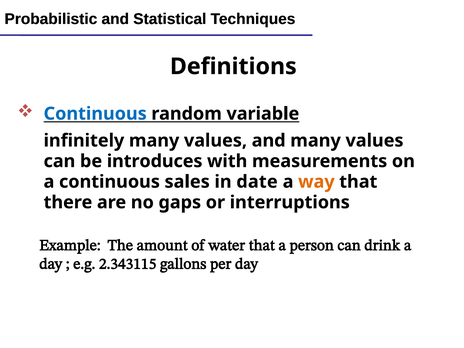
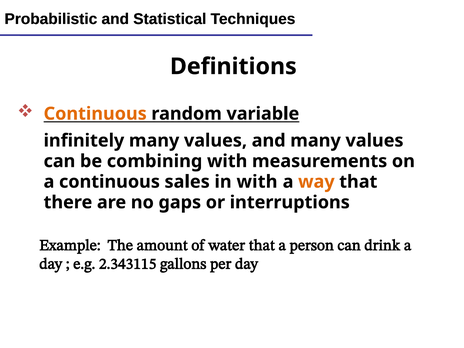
Continuous colour: blue -> orange (95, 114)
introduces: introduces -> combining (155, 161)
in date: date -> with (257, 182)
